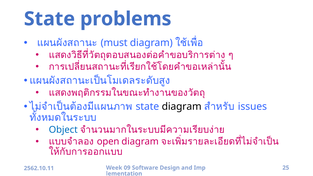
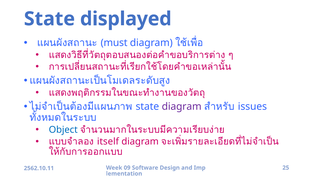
problems: problems -> displayed (126, 19)
diagram colour: black -> purple (182, 107)
open: open -> itself (108, 142)
